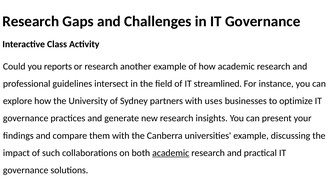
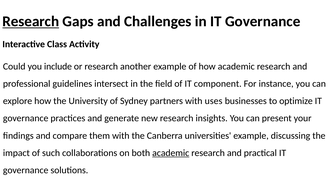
Research underline: none -> present (31, 21)
reports: reports -> include (58, 67)
streamlined: streamlined -> component (218, 84)
